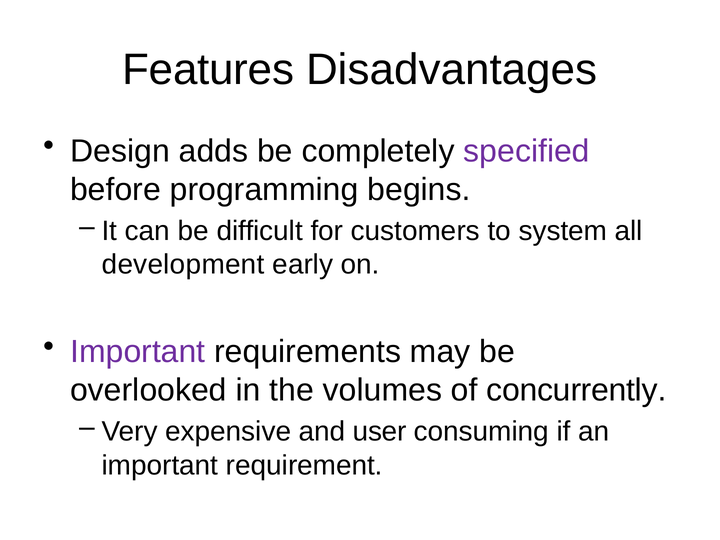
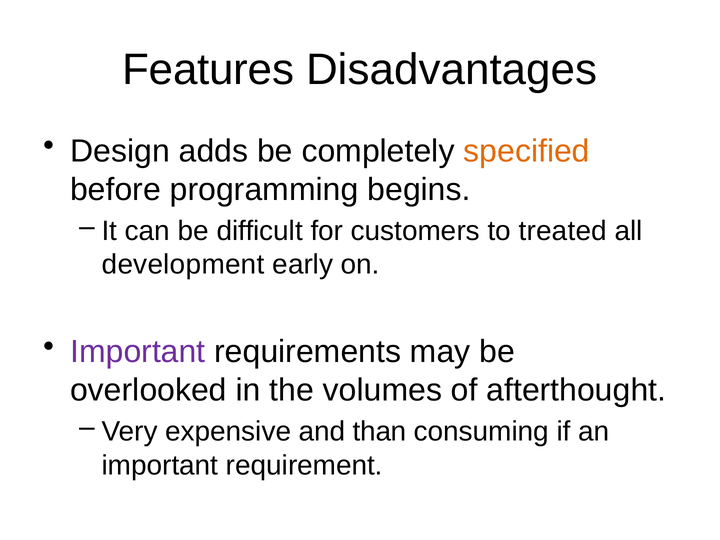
specified colour: purple -> orange (527, 151)
system: system -> treated (563, 231)
concurrently: concurrently -> afterthought (576, 390)
user: user -> than (380, 432)
